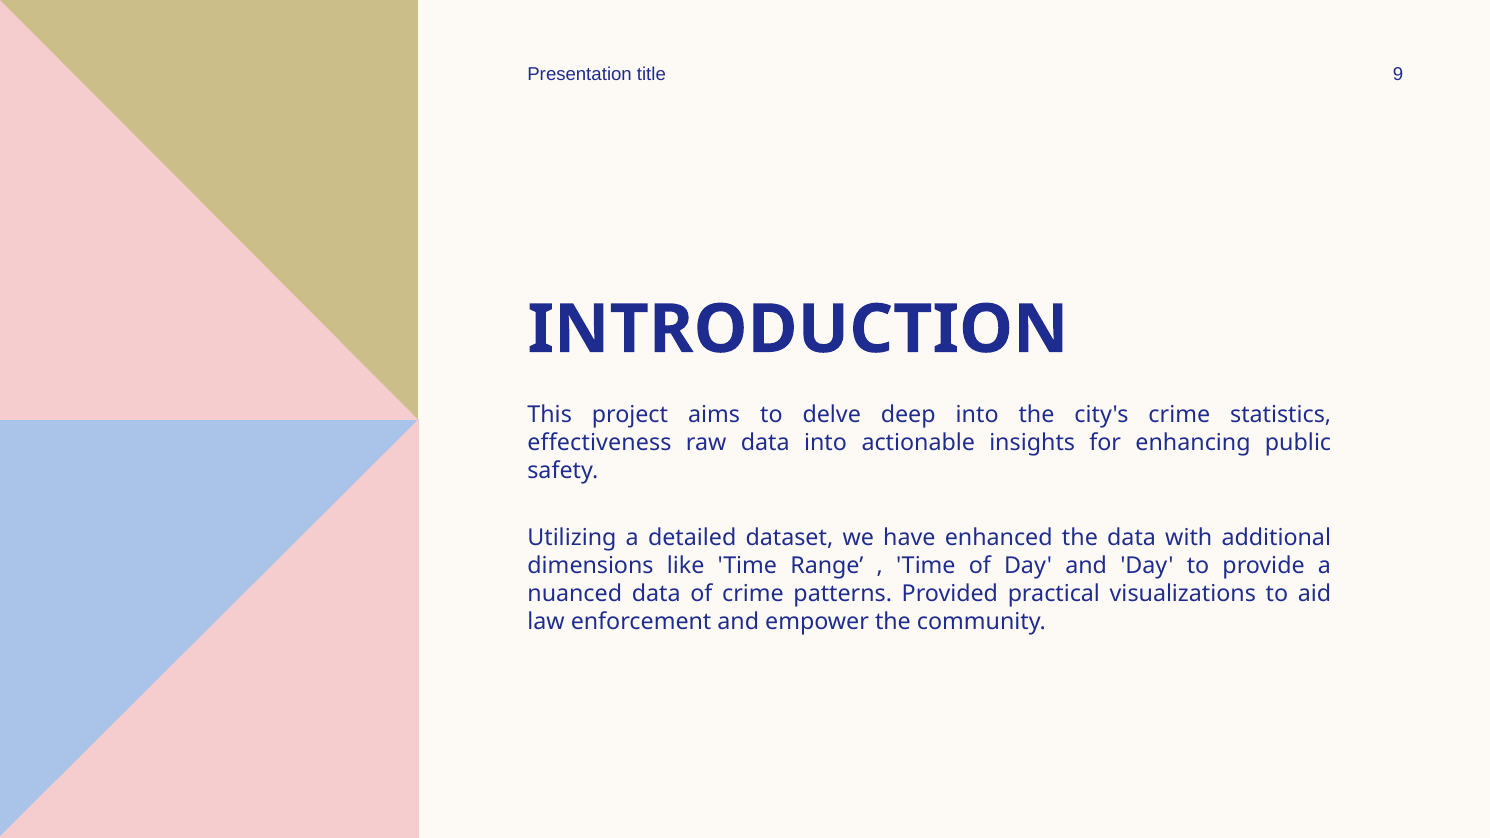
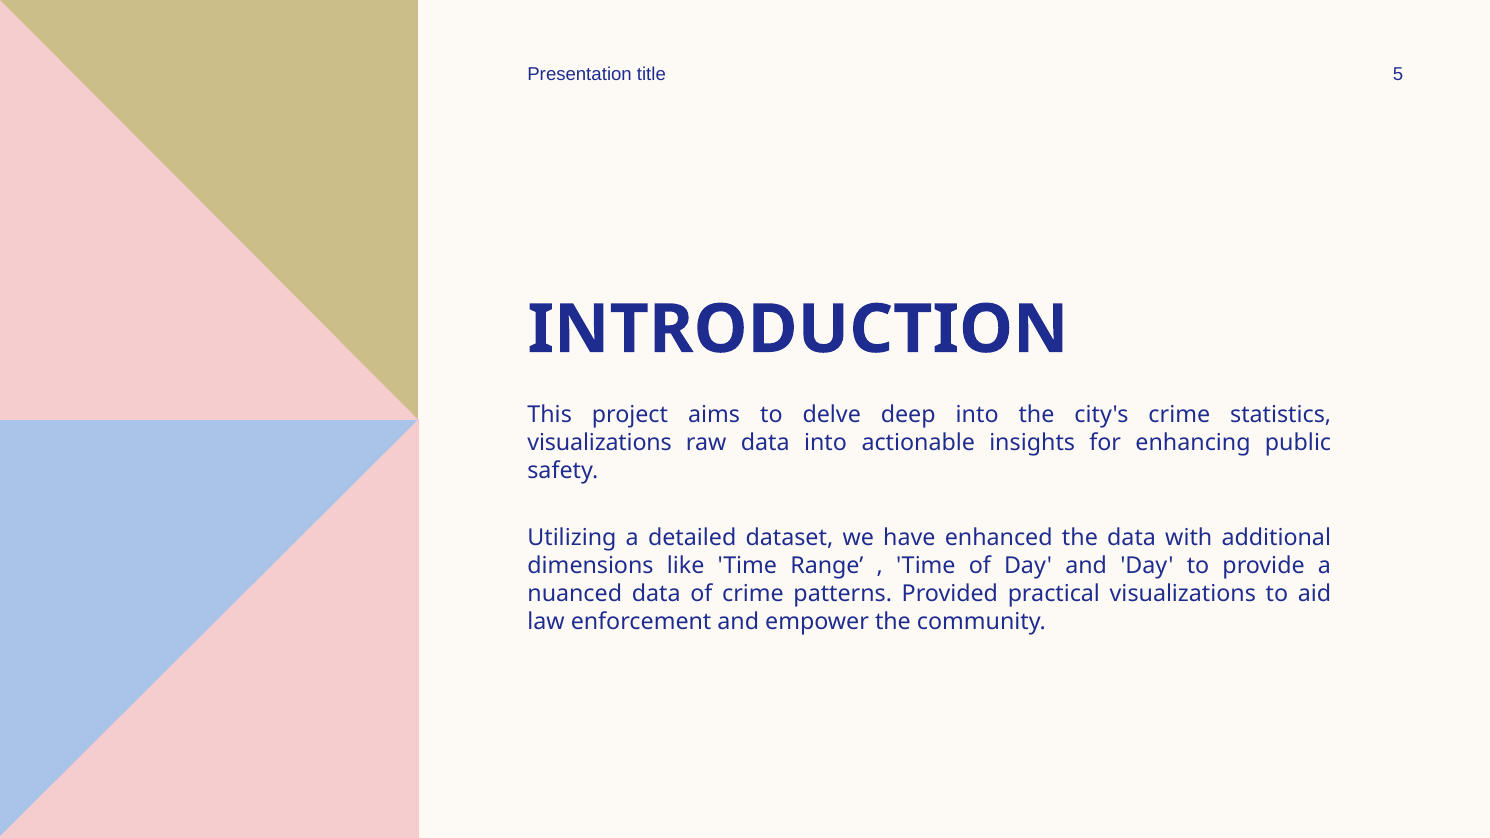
9: 9 -> 5 (1398, 74)
effectiveness: effectiveness -> visualizations (600, 443)
